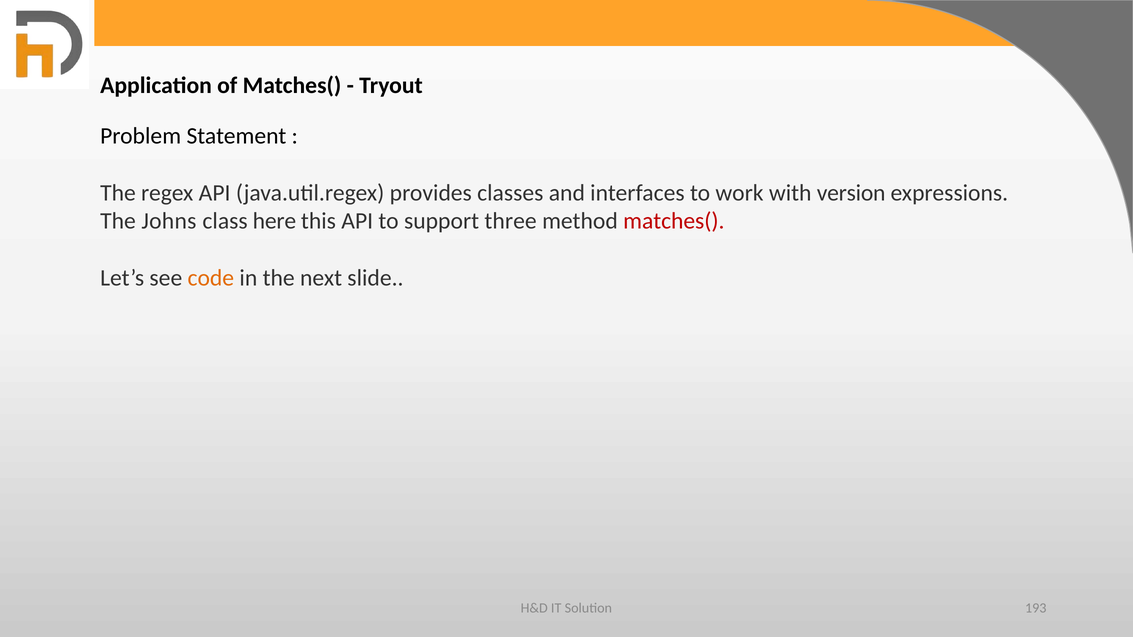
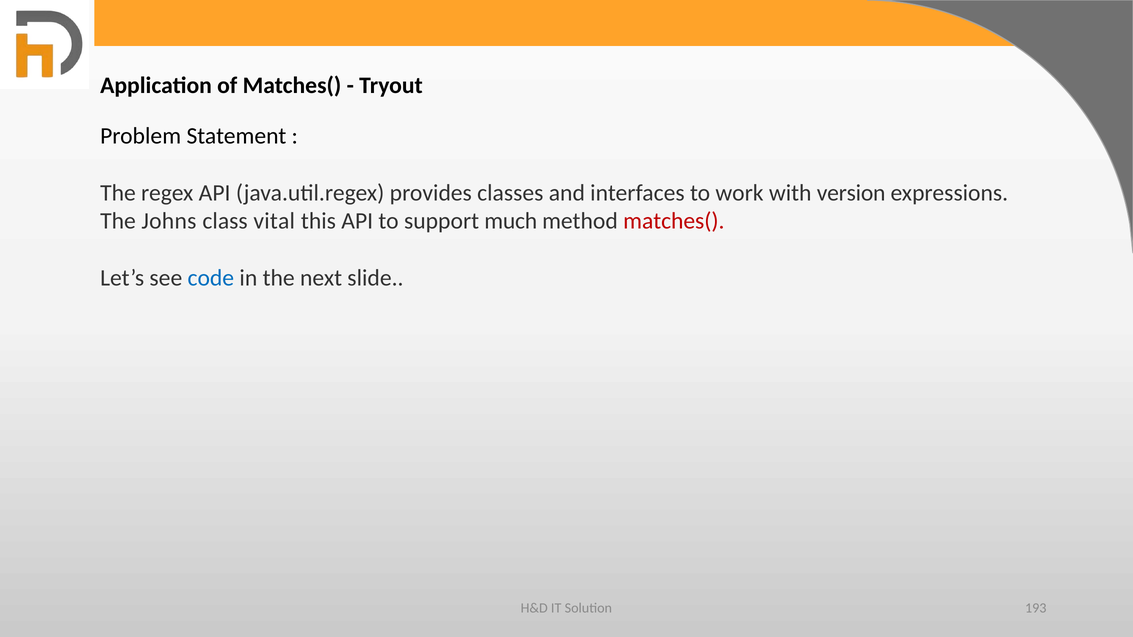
here: here -> vital (274, 221)
three: three -> much (511, 221)
code colour: orange -> blue (211, 278)
